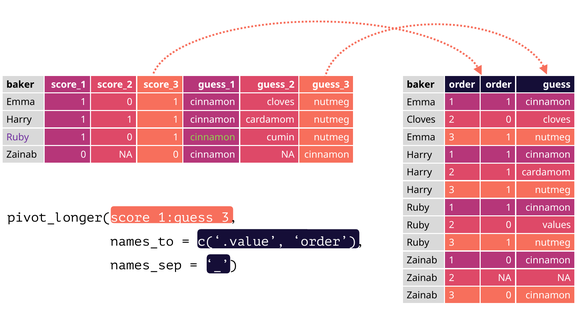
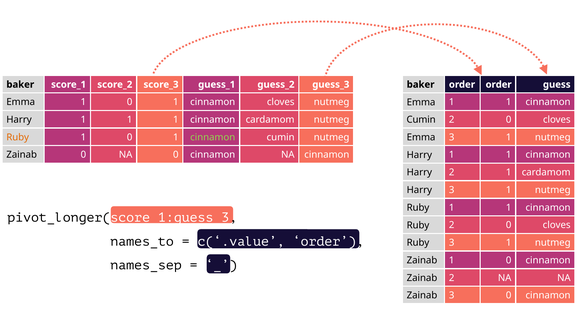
Cloves: Cloves -> Cumin (421, 120)
Ruby colour: purple -> orange (18, 137)
Ruby 2 0 values: values -> cloves (557, 225)
